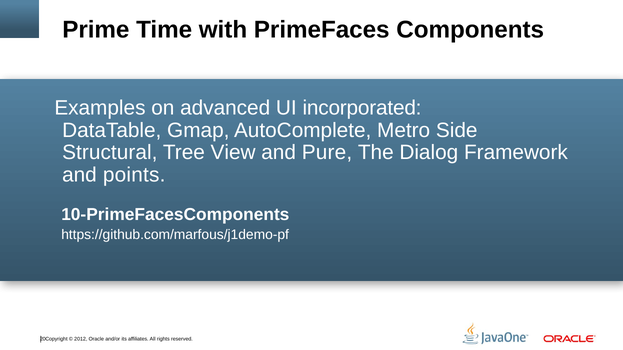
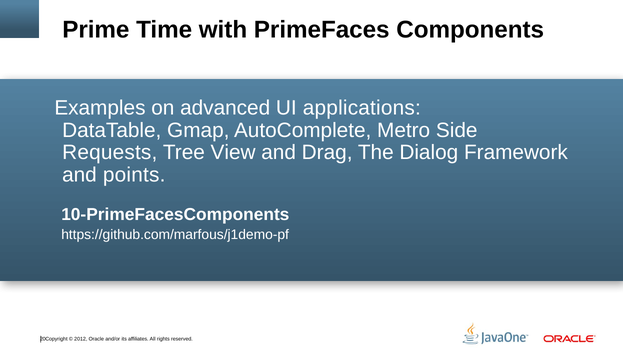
incorporated: incorporated -> applications (362, 108)
Structural: Structural -> Requests (110, 153)
Pure: Pure -> Drag (327, 153)
